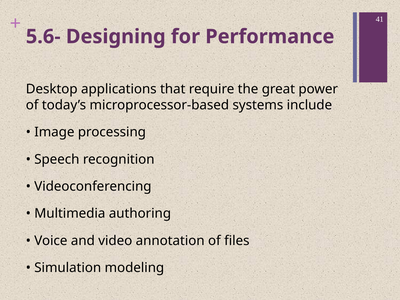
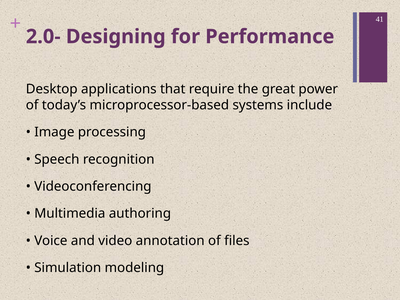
5.6-: 5.6- -> 2.0- (43, 37)
